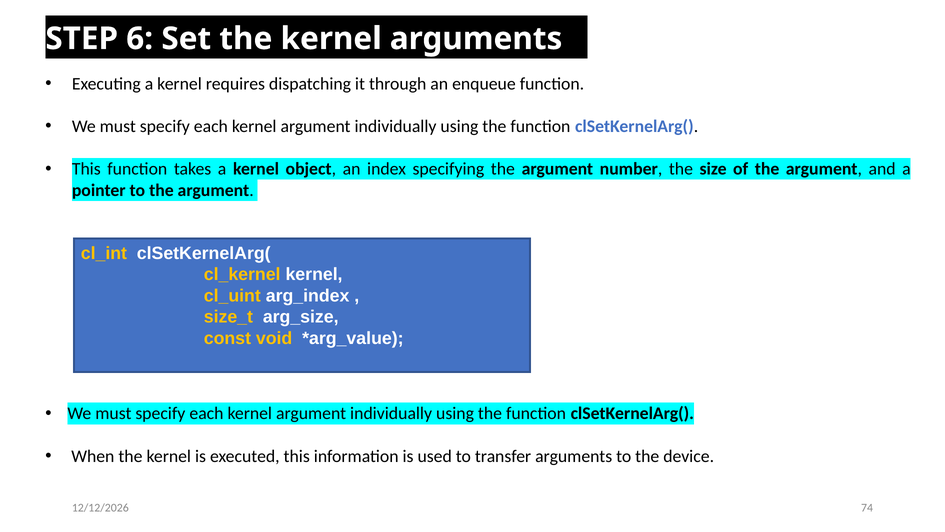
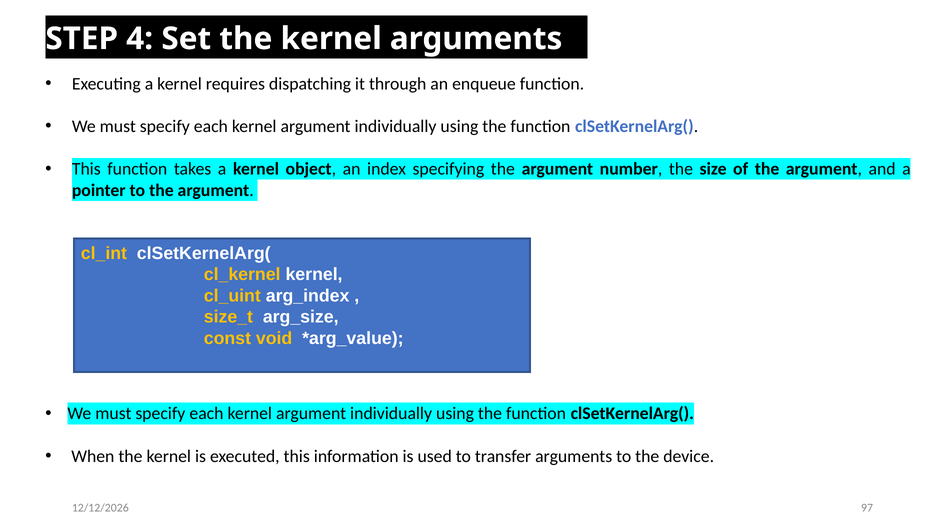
6: 6 -> 4 (140, 39)
74: 74 -> 97 (867, 508)
